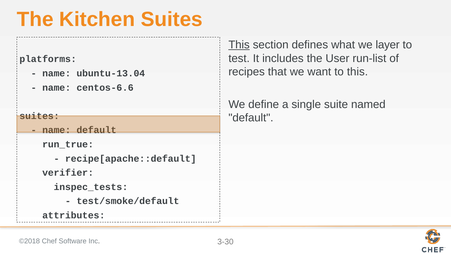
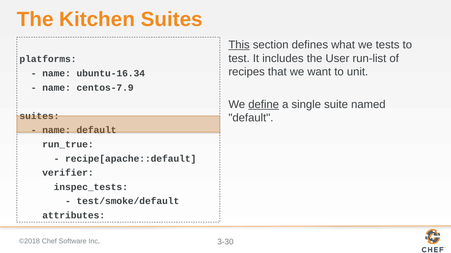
layer: layer -> tests (388, 45)
to this: this -> unit (358, 72)
ubuntu-13.04: ubuntu-13.04 -> ubuntu-16.34 (111, 74)
centos-6.6: centos-6.6 -> centos-7.9 (105, 88)
define underline: none -> present (264, 105)
